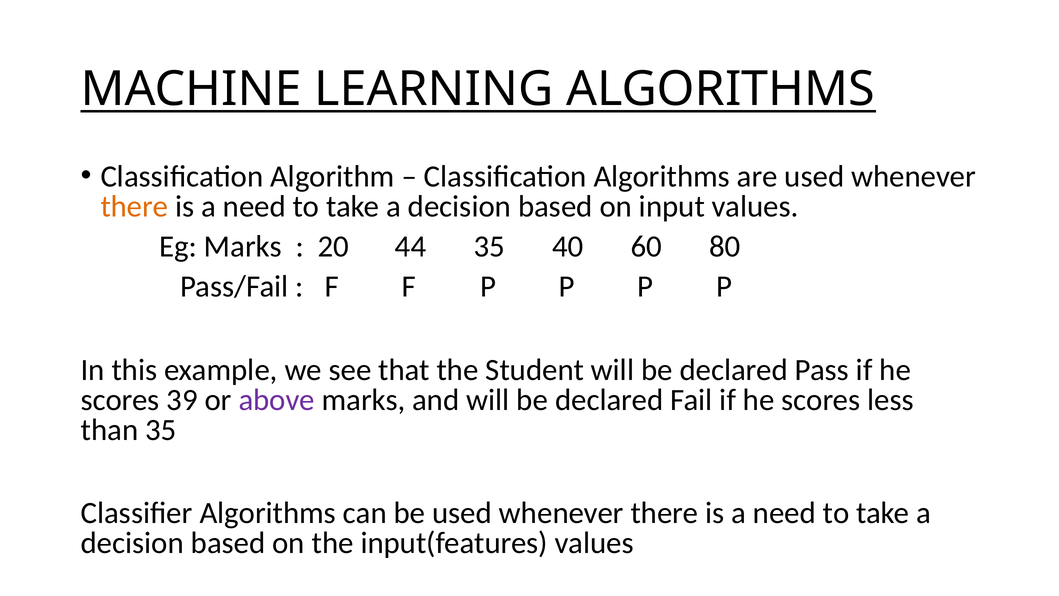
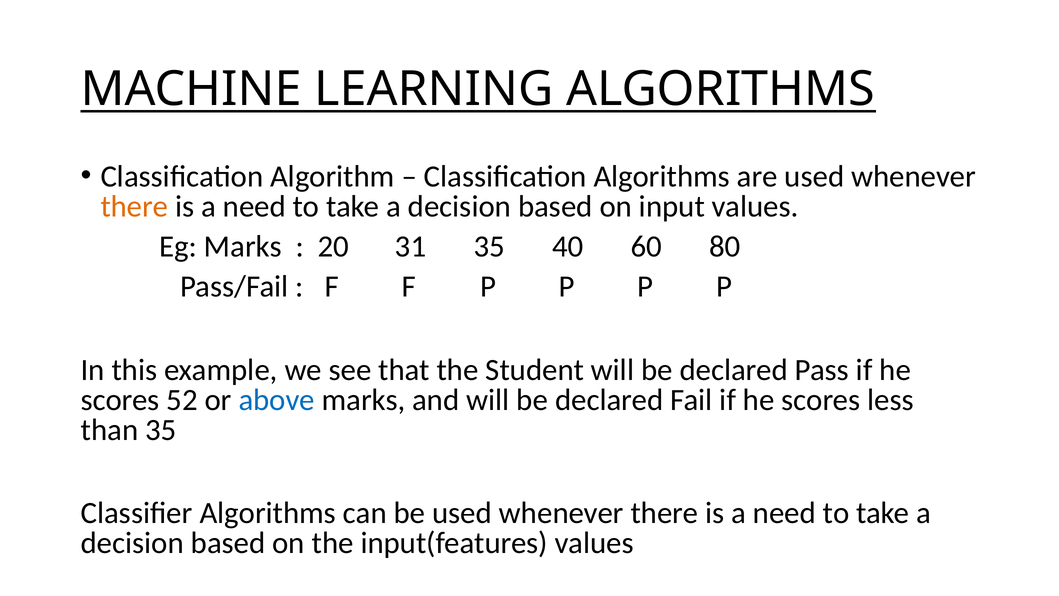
44: 44 -> 31 (411, 246)
39: 39 -> 52 (182, 400)
above colour: purple -> blue (277, 400)
